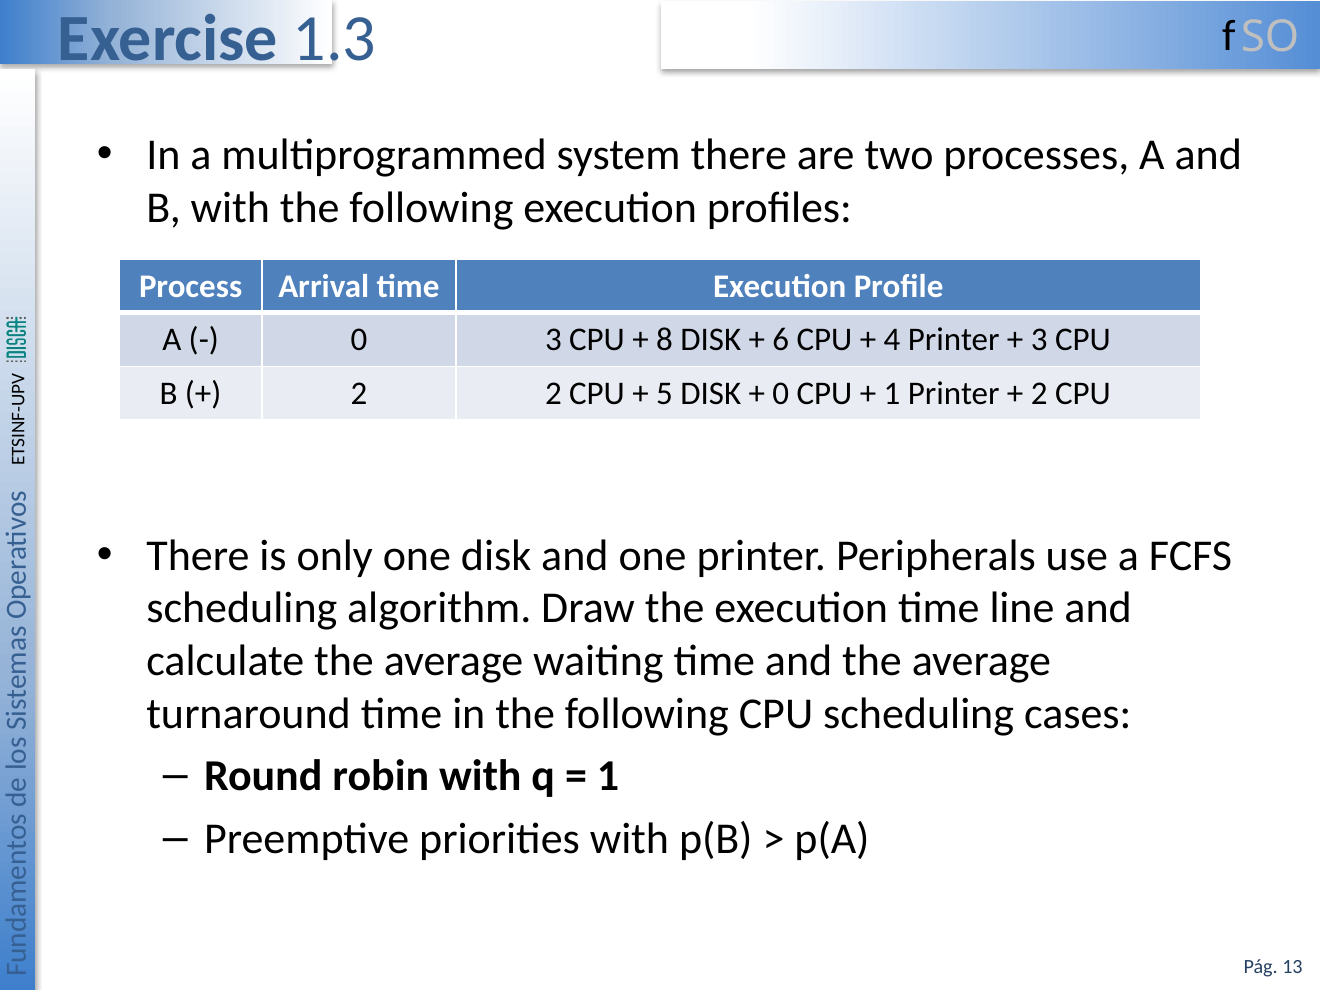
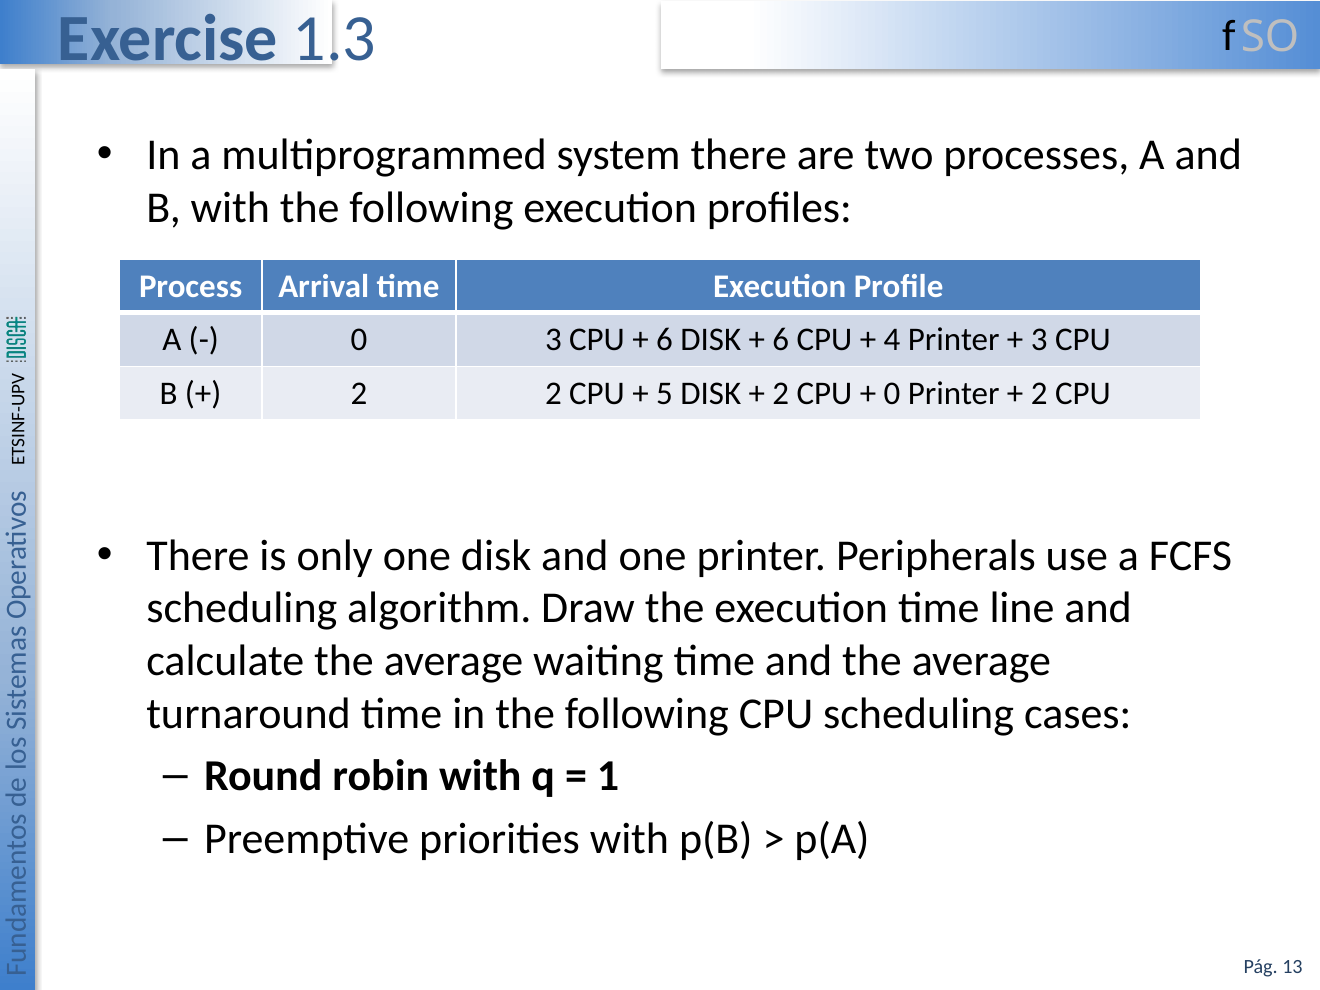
8: 8 -> 6 (665, 340)
0: 0 -> 2 (781, 394)
1: 1 -> 0 (892, 394)
